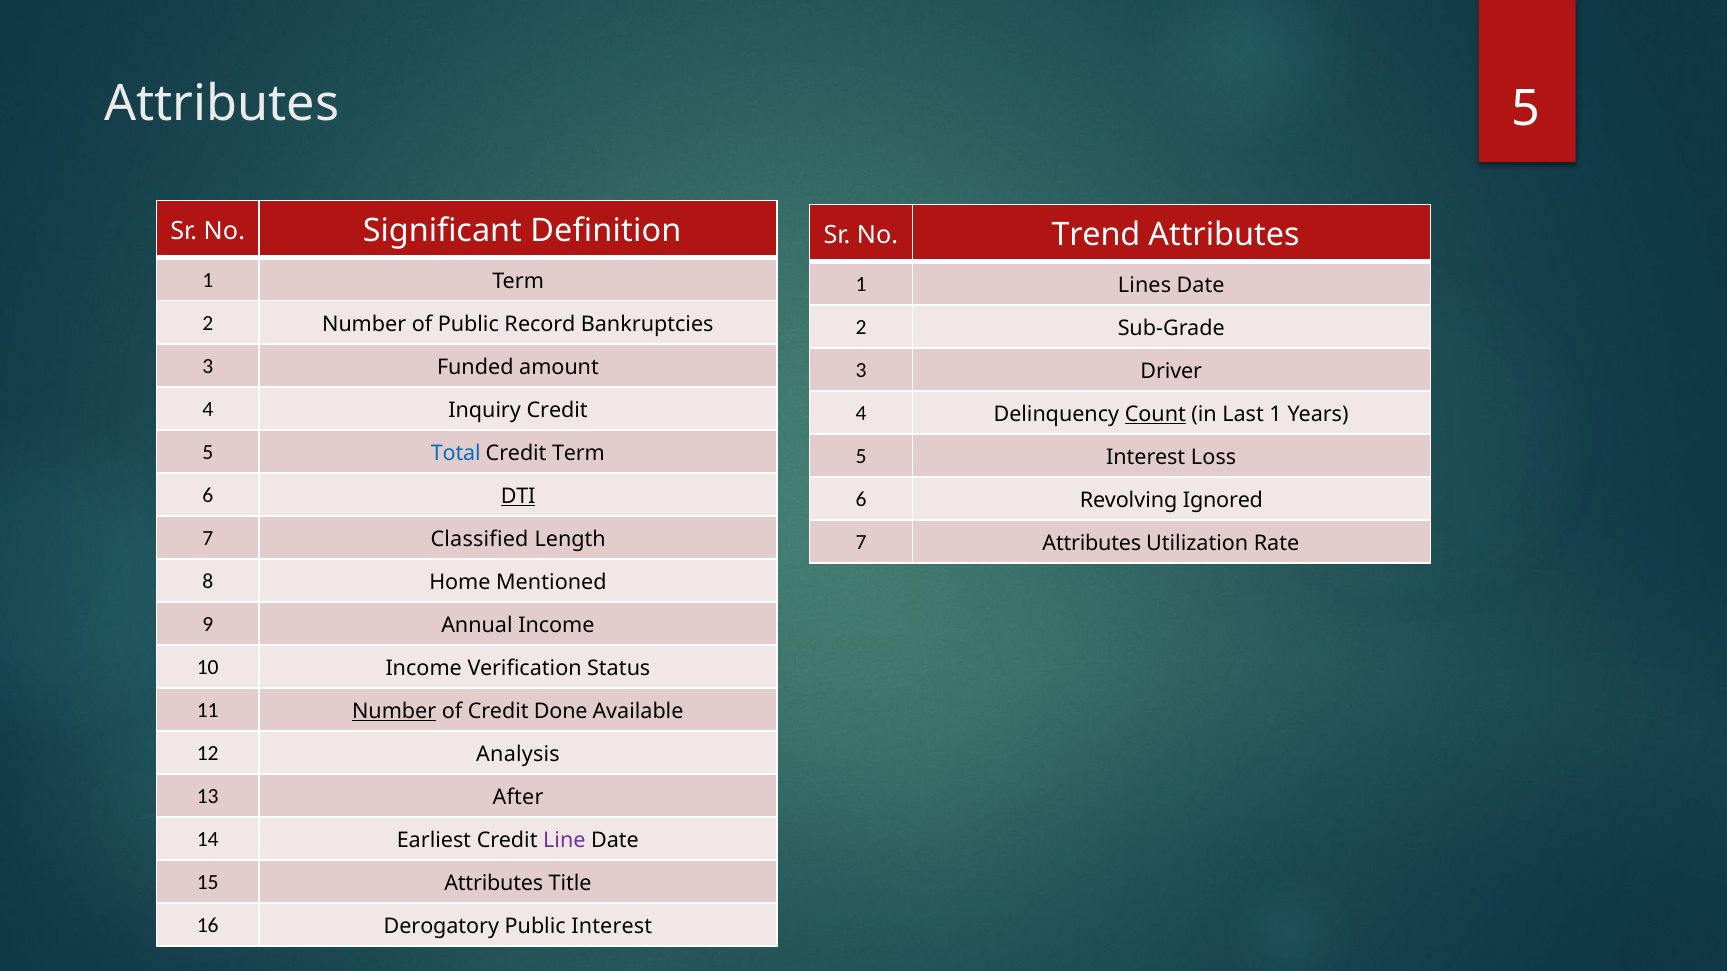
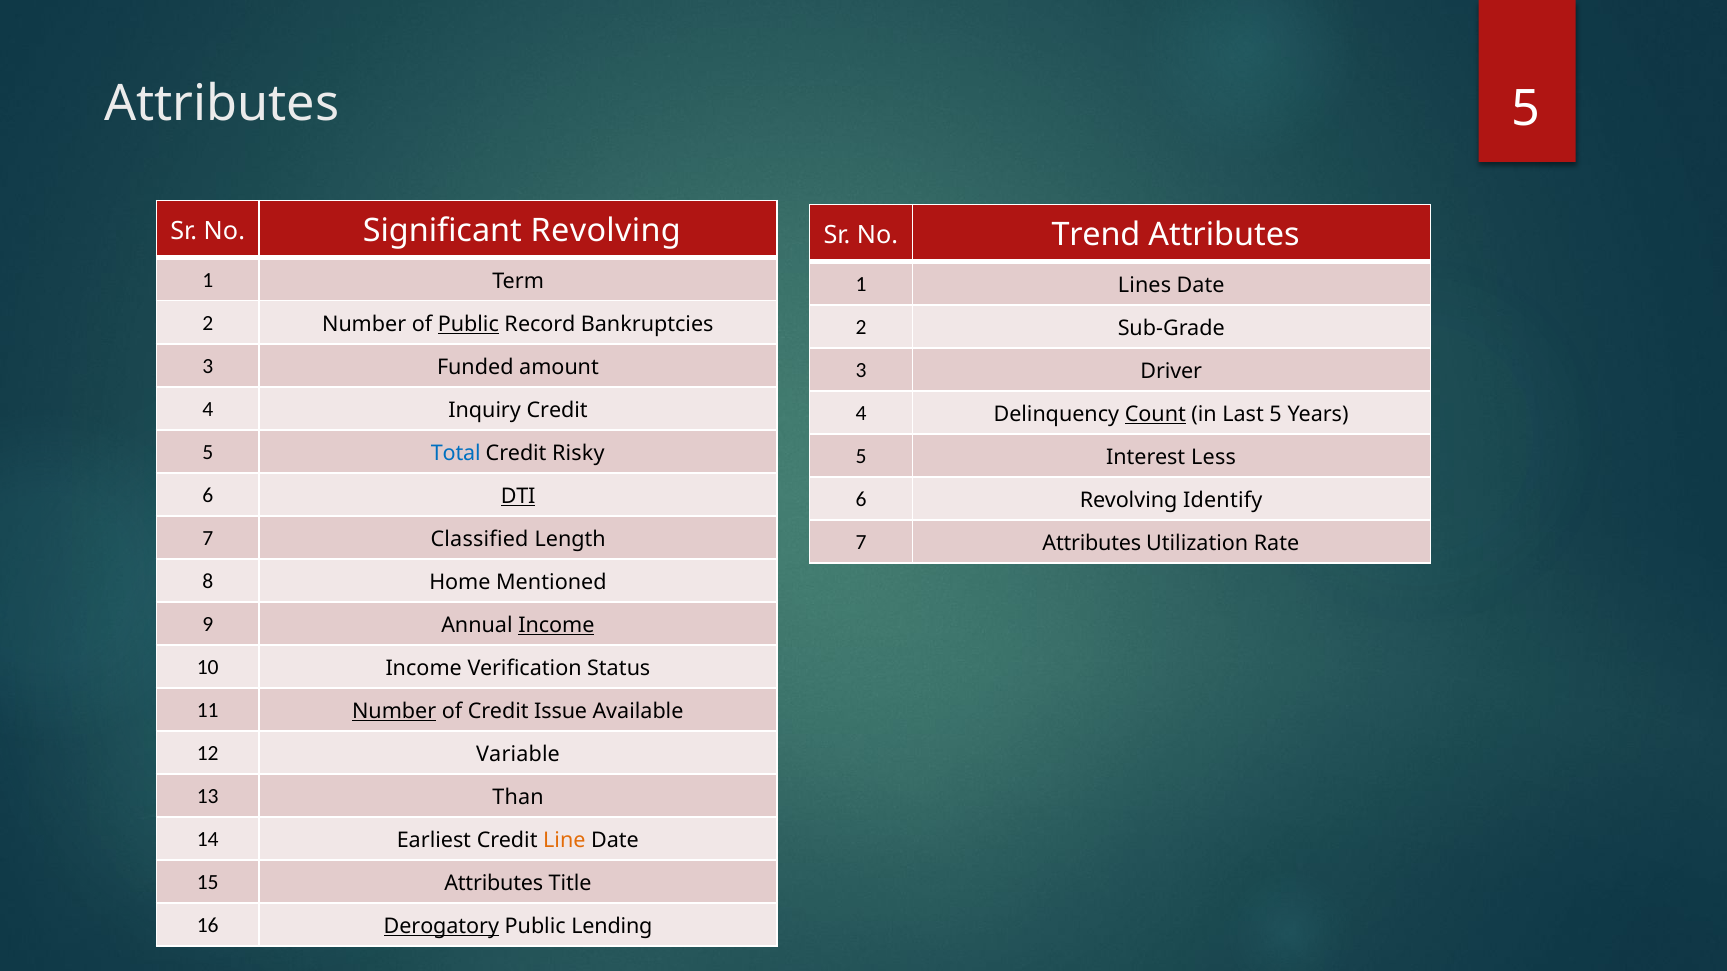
Significant Definition: Definition -> Revolving (606, 231)
Public underline: none -> present (468, 324)
Last 1: 1 -> 5 (1276, 414)
Credit Term: Term -> Risky (578, 453)
Loss: Loss -> Less (1214, 457)
Ignored: Ignored -> Identify (1223, 500)
Income underline: none -> present (556, 625)
Done: Done -> Issue (561, 712)
Analysis: Analysis -> Variable (518, 755)
After: After -> Than (518, 798)
Line colour: purple -> orange (564, 841)
Derogatory underline: none -> present (441, 927)
Public Interest: Interest -> Lending (612, 927)
